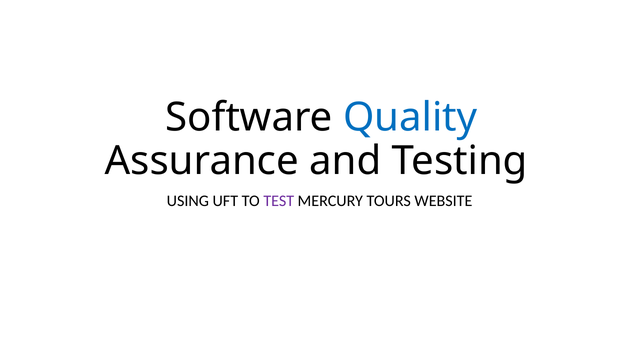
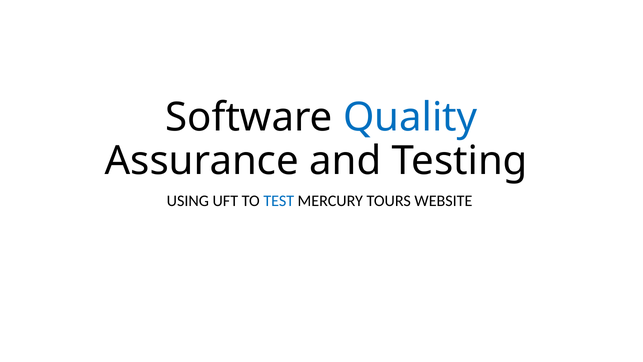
TEST colour: purple -> blue (279, 201)
